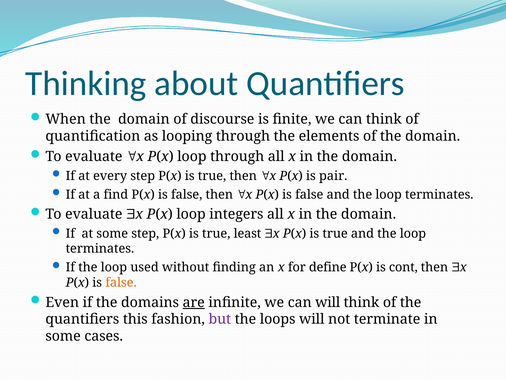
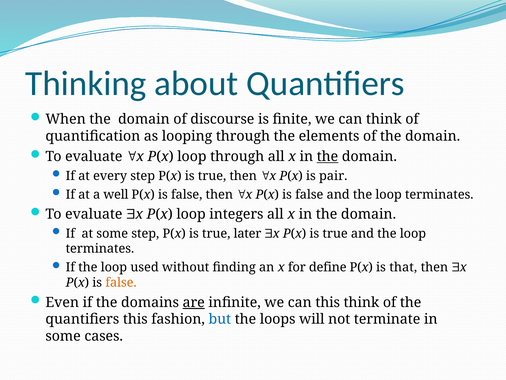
the underline: none -> present (327, 156)
find: find -> well (116, 194)
least: least -> later (247, 233)
cont: cont -> that (403, 267)
can will: will -> this (328, 302)
but colour: purple -> blue (220, 319)
